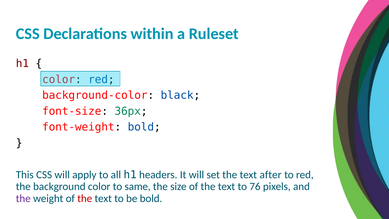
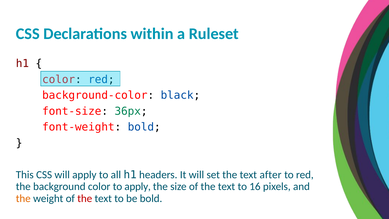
to same: same -> apply (138, 186)
76: 76 -> 16 (255, 186)
the colour: purple -> orange (23, 198)
